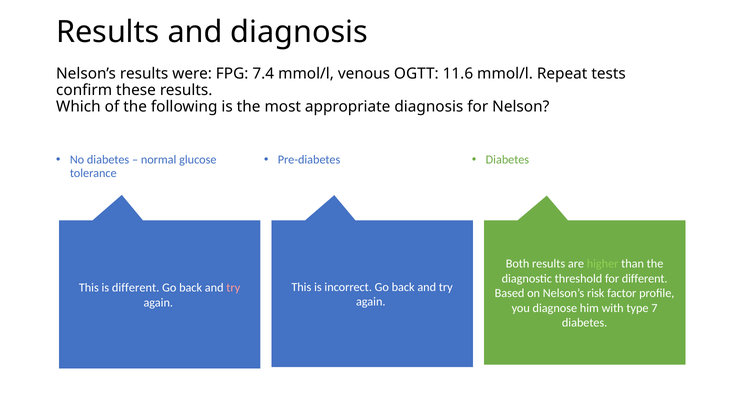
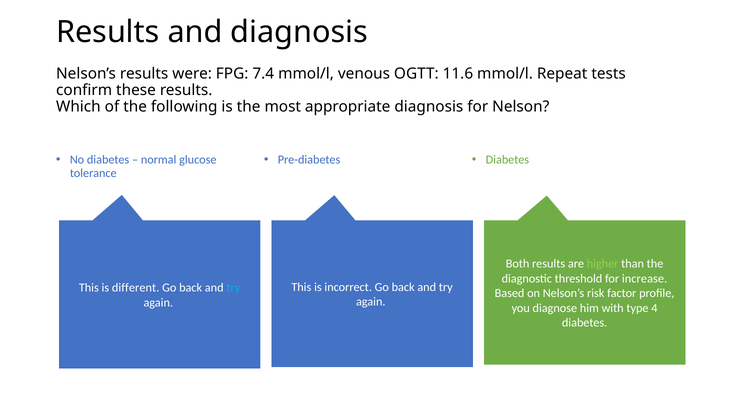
for different: different -> increase (645, 279)
try colour: pink -> light blue (233, 288)
7: 7 -> 4 (654, 308)
